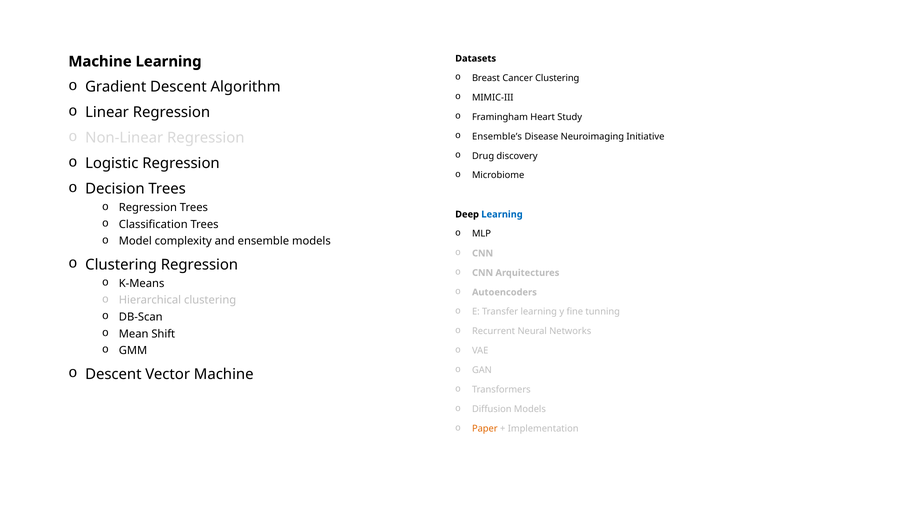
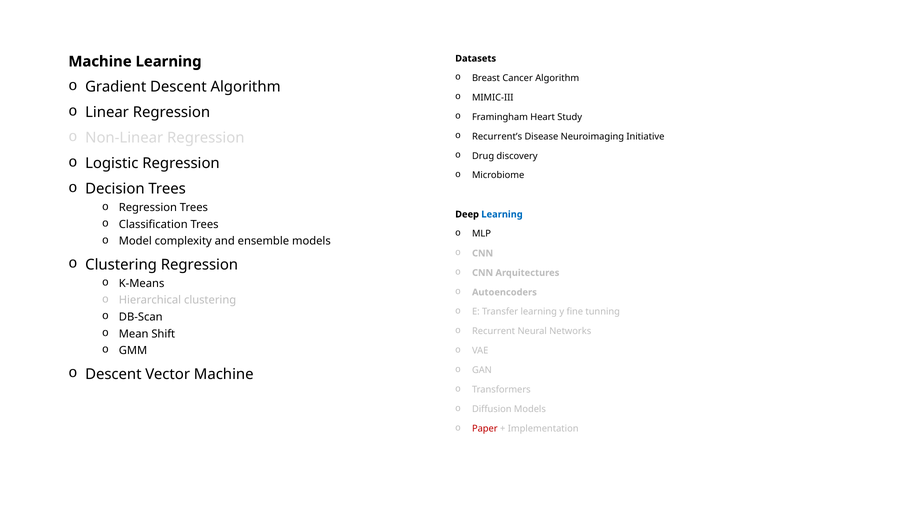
Cancer Clustering: Clustering -> Algorithm (557, 78)
Ensemble’s: Ensemble’s -> Recurrent’s (497, 136)
Paper colour: orange -> red (485, 428)
